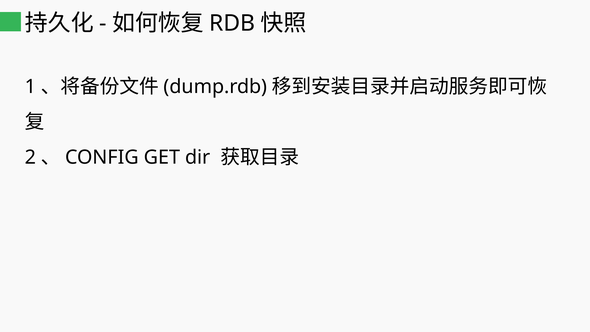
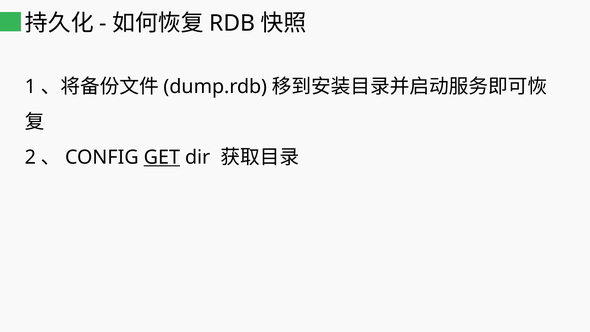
GET underline: none -> present (162, 157)
